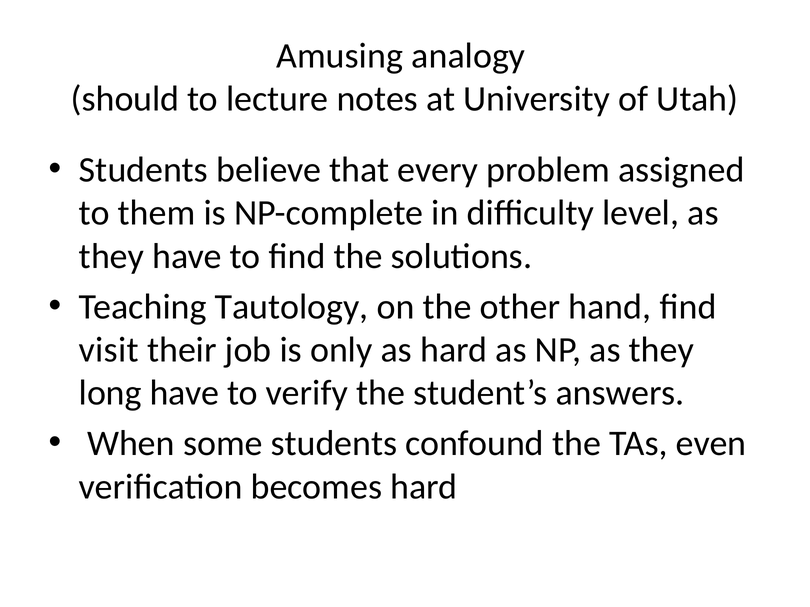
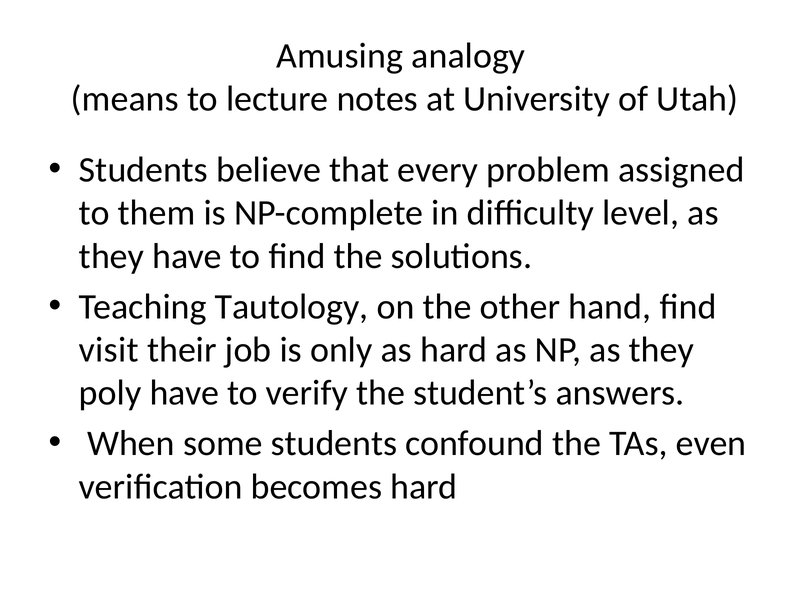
should: should -> means (125, 99)
long: long -> poly (110, 393)
